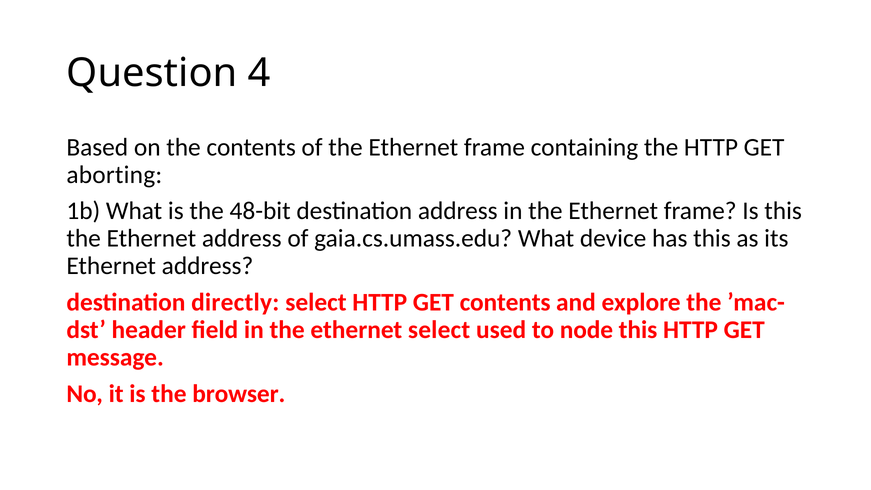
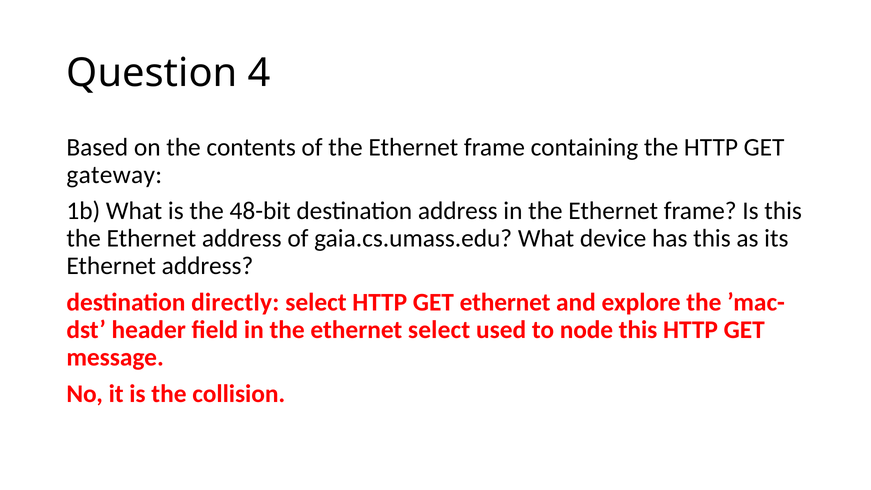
aborting: aborting -> gateway (114, 175)
GET contents: contents -> ethernet (505, 302)
browser: browser -> collision (239, 394)
